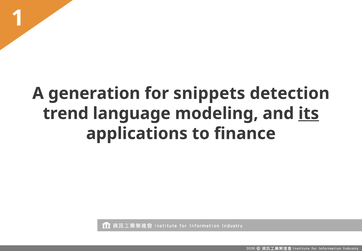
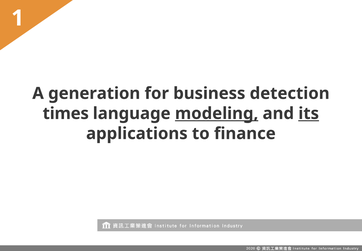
snippets: snippets -> business (209, 93)
trend: trend -> times (66, 113)
modeling underline: none -> present (217, 113)
